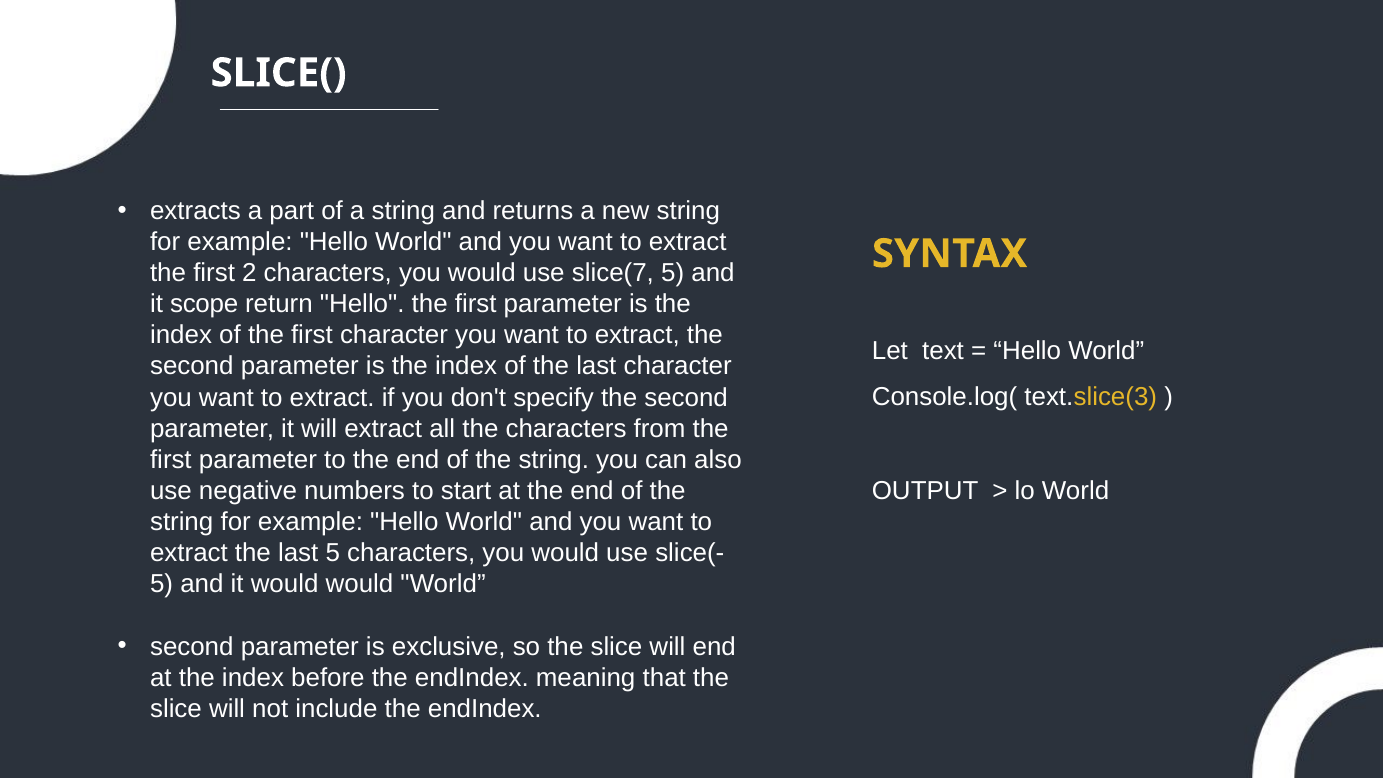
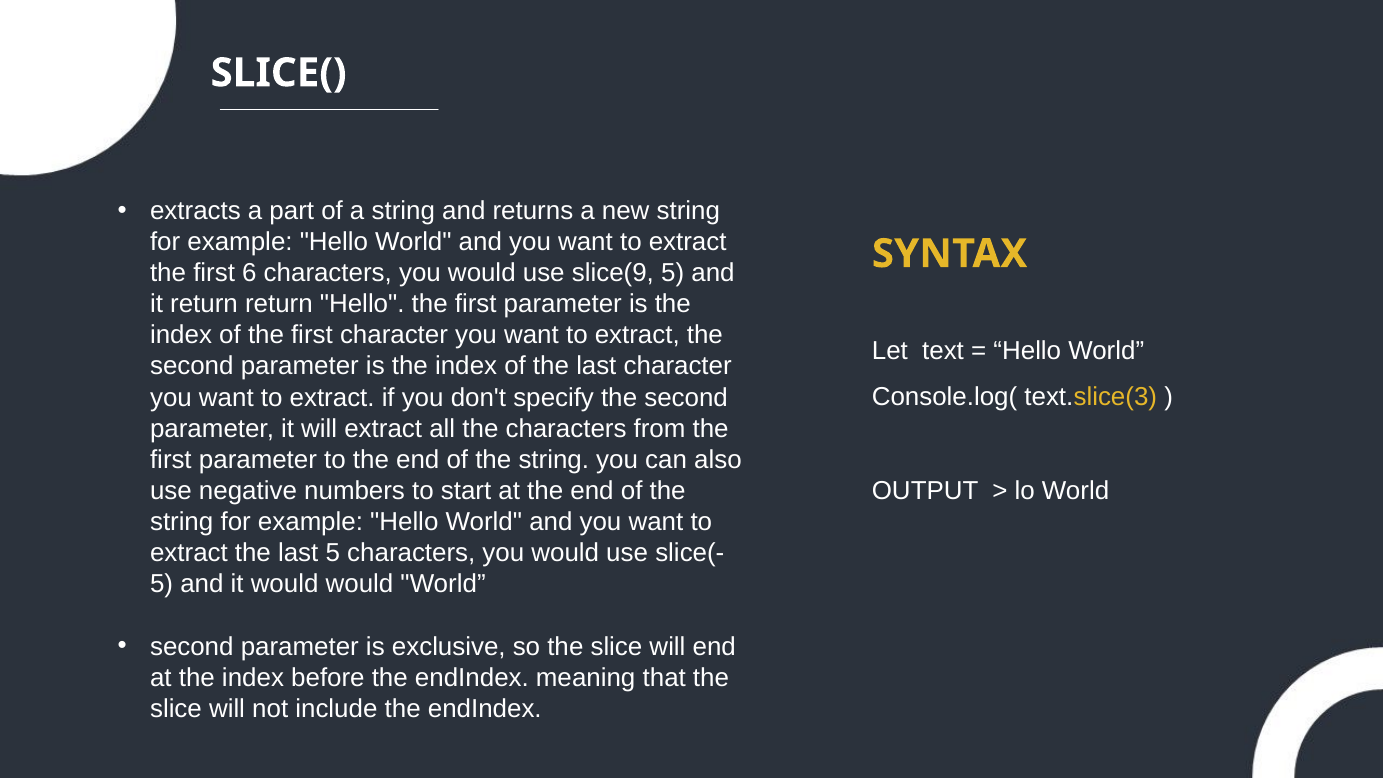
2: 2 -> 6 (249, 273)
slice(7: slice(7 -> slice(9 (613, 273)
it scope: scope -> return (204, 304)
